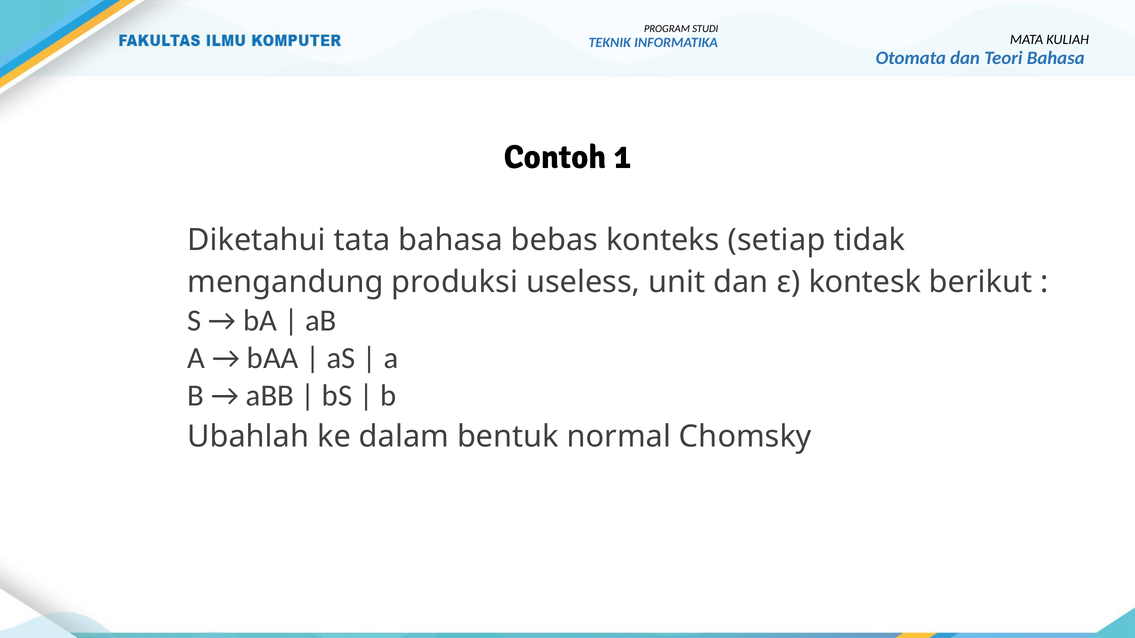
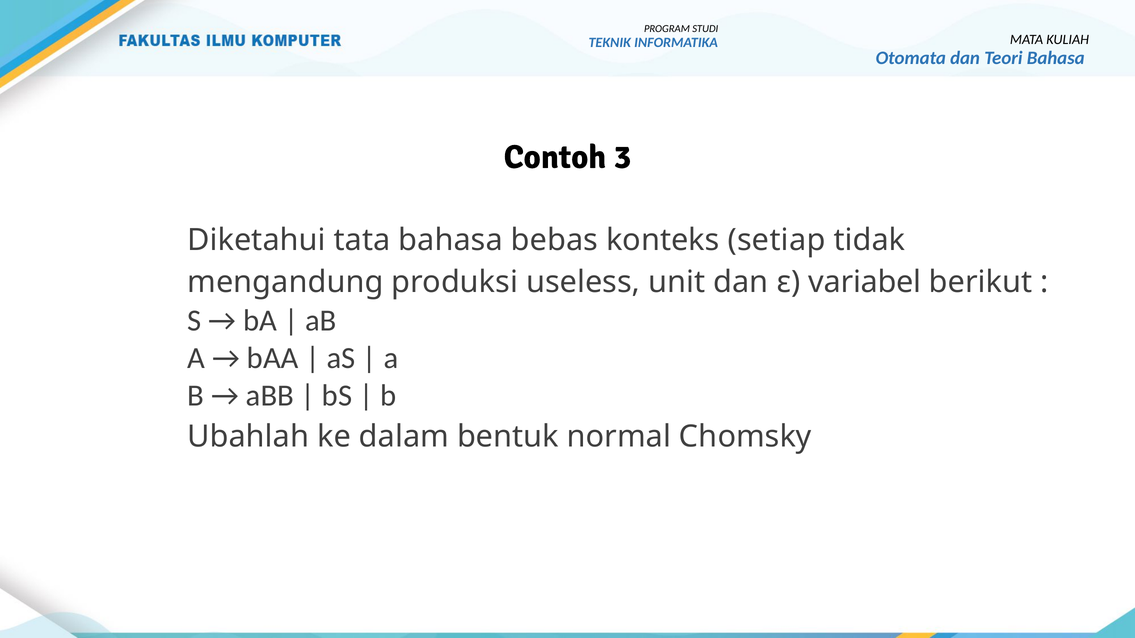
1: 1 -> 3 (622, 157)
kontesk: kontesk -> variabel (865, 282)
